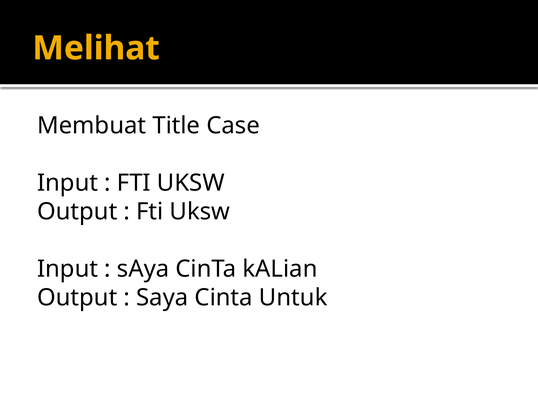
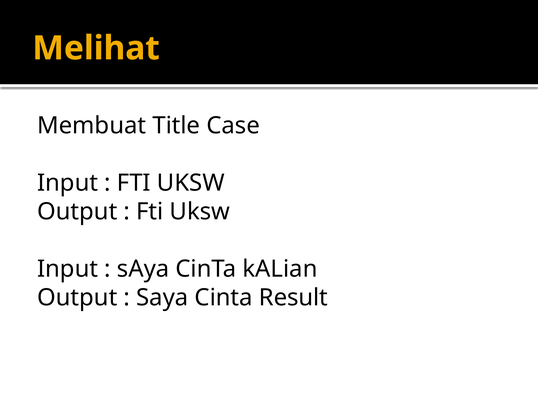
Untuk: Untuk -> Result (293, 298)
